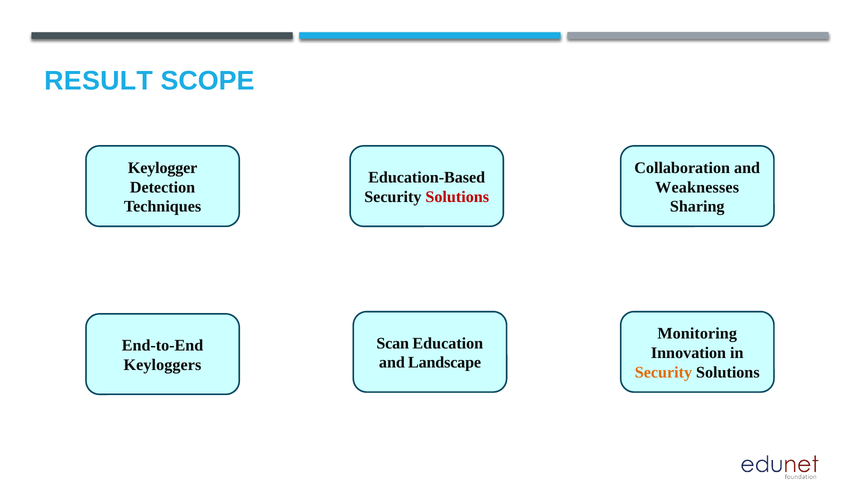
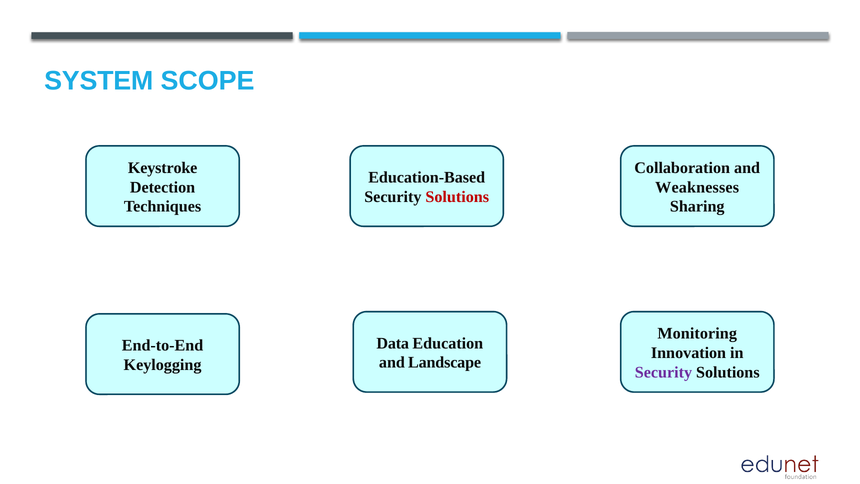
RESULT: RESULT -> SYSTEM (99, 81)
Keylogger: Keylogger -> Keystroke (163, 168)
Scan: Scan -> Data (393, 343)
Keyloggers: Keyloggers -> Keylogging (163, 365)
Security colour: orange -> purple (663, 372)
